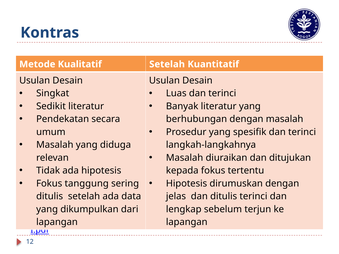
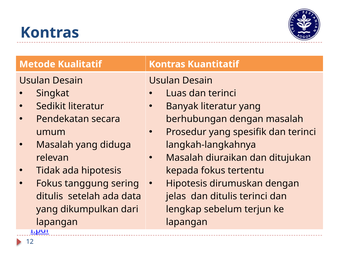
Kualitatif Setelah: Setelah -> Kontras (167, 64)
